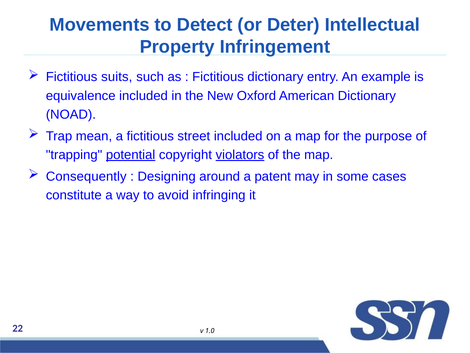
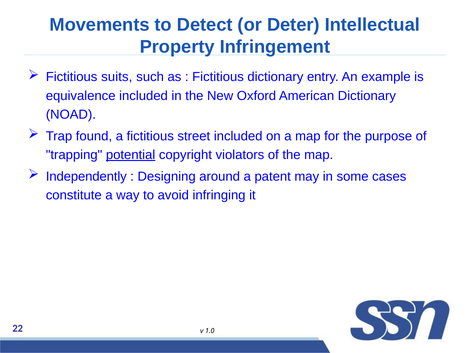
mean: mean -> found (94, 136)
violators underline: present -> none (240, 155)
Consequently: Consequently -> Independently (86, 176)
